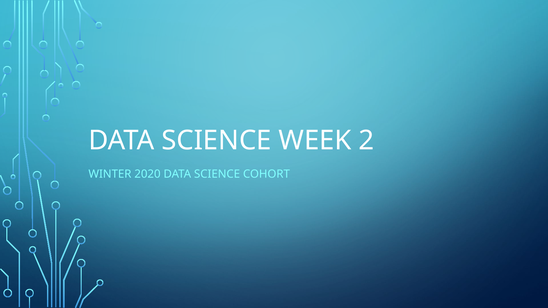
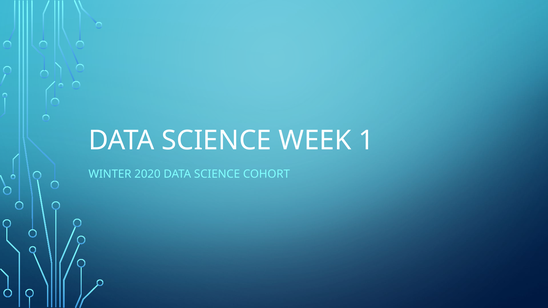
2: 2 -> 1 (366, 141)
